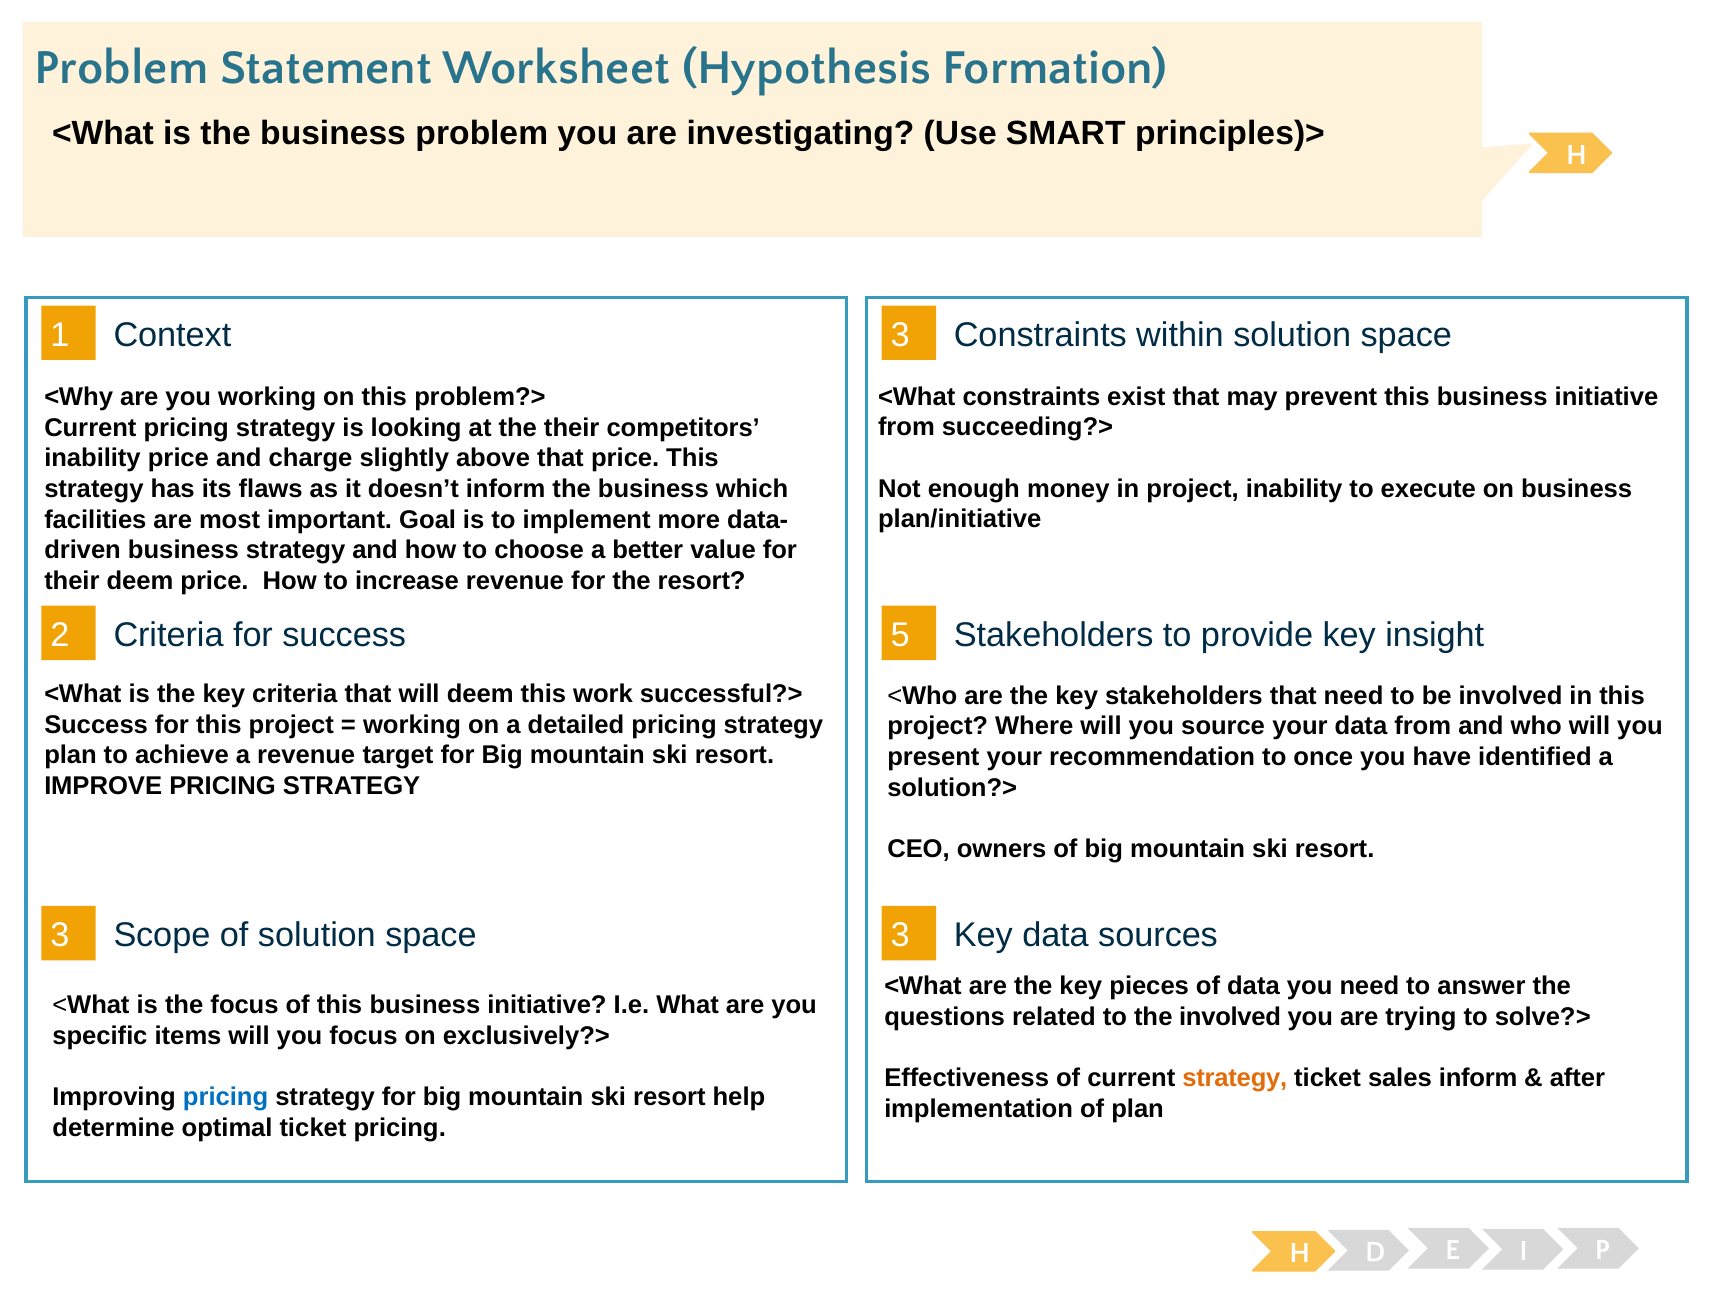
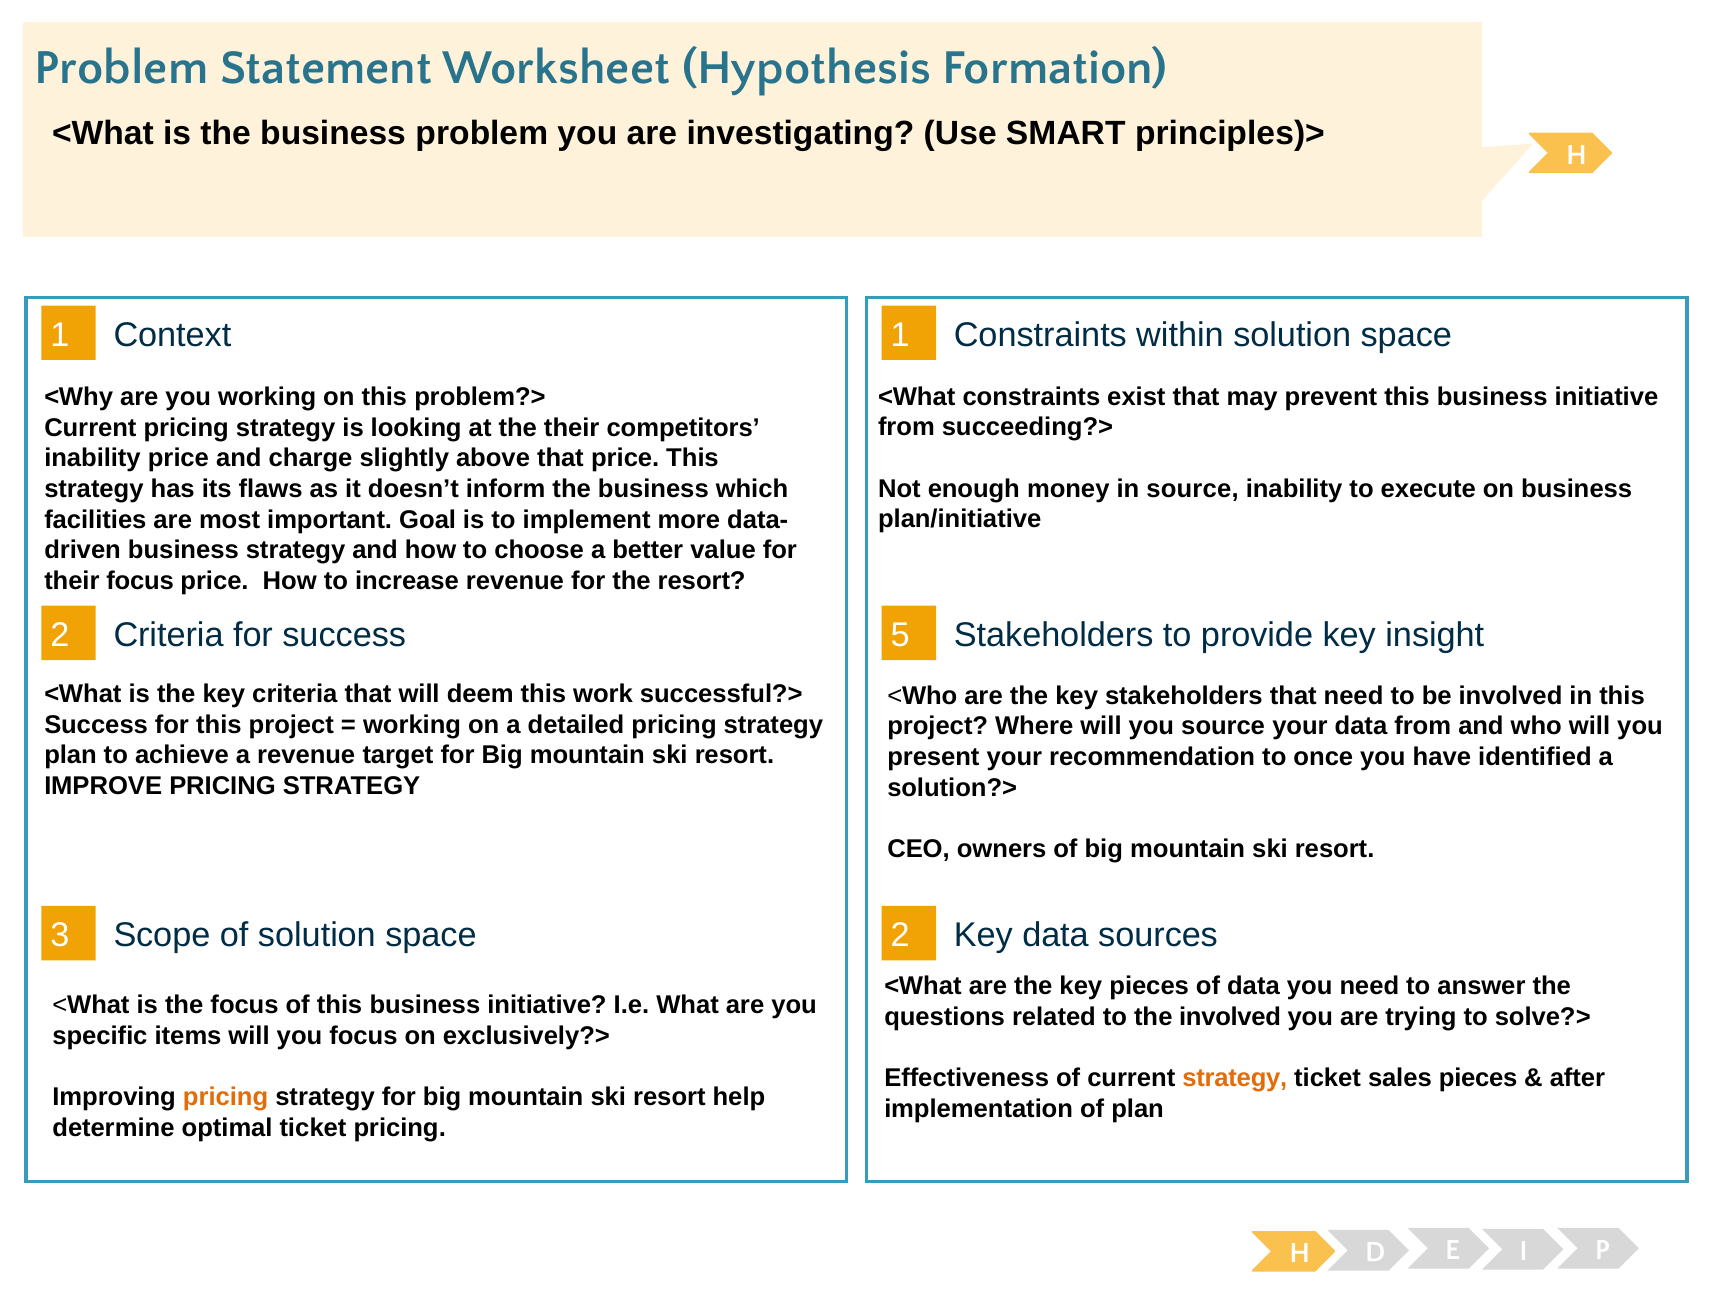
1 3: 3 -> 1 (900, 335)
in project: project -> source (1193, 489)
their deem: deem -> focus (140, 581)
3 3: 3 -> 2 (900, 936)
sales inform: inform -> pieces (1478, 1078)
pricing colour: blue -> orange (226, 1097)
